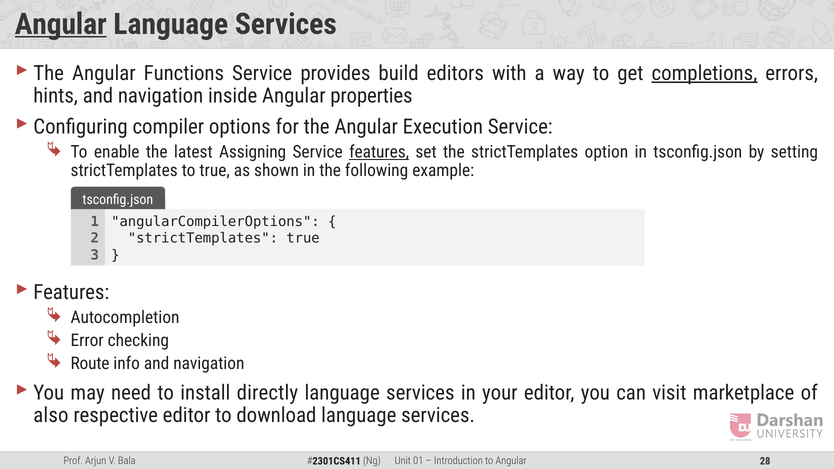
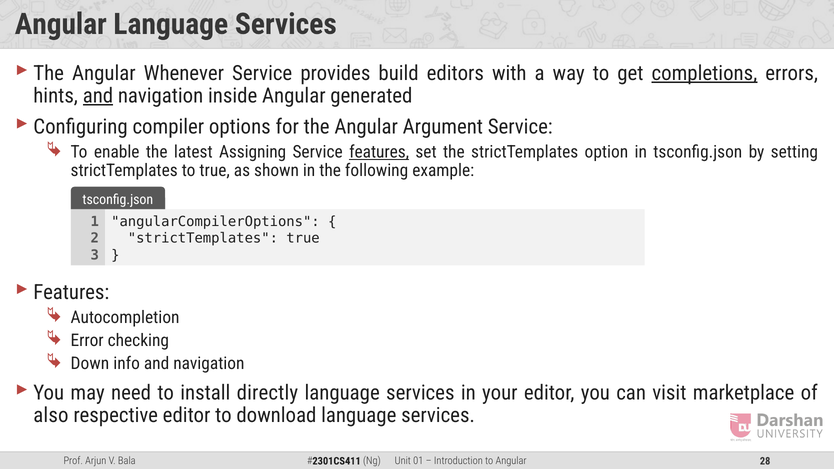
Angular underline: present -> none (61, 24)
Functions: Functions -> Whenever (184, 73)
and underline: none -> present (98, 96)
properties: properties -> generated (371, 96)
Execution: Execution -> Argument (443, 127)
Route: Route -> Down (90, 364)
